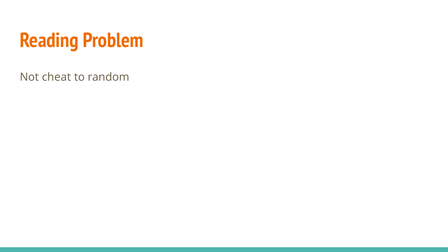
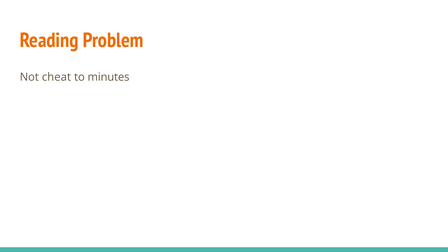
random: random -> minutes (109, 77)
